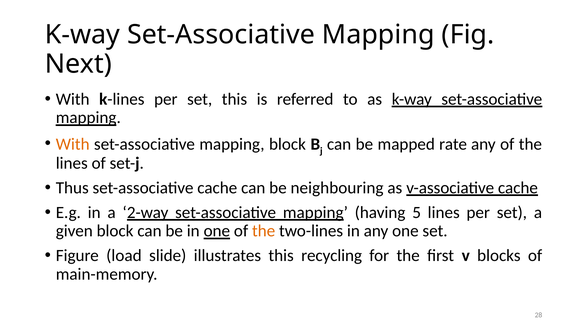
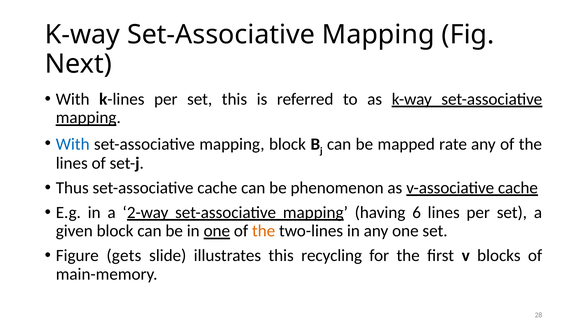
With colour: orange -> blue (73, 144)
neighbouring: neighbouring -> phenomenon (337, 188)
5: 5 -> 6 (417, 213)
load: load -> gets (124, 256)
